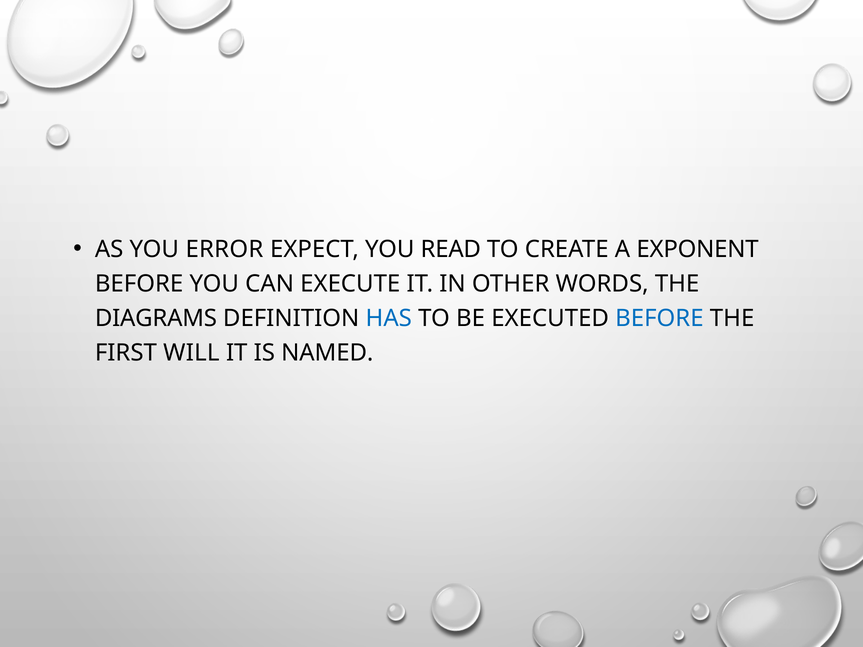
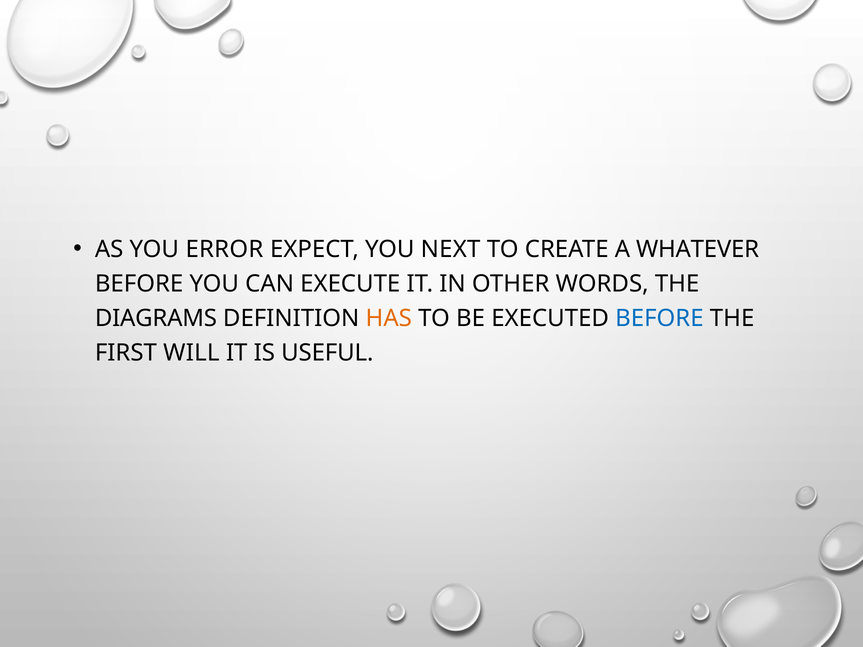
READ: READ -> NEXT (451, 250)
EXPONENT: EXPONENT -> WHATEVER (698, 250)
HAS colour: blue -> orange (389, 319)
NAMED: NAMED -> USEFUL (327, 353)
